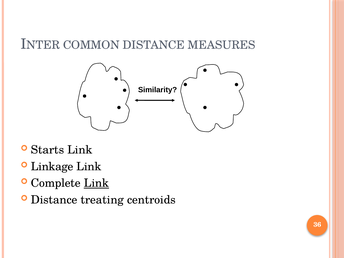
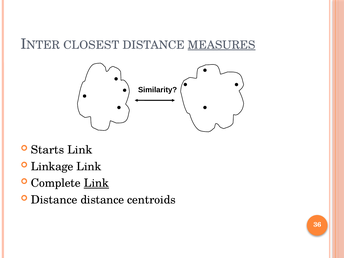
COMMON: COMMON -> CLOSEST (91, 45)
MEASURES underline: none -> present (222, 45)
Distance treating: treating -> distance (102, 200)
